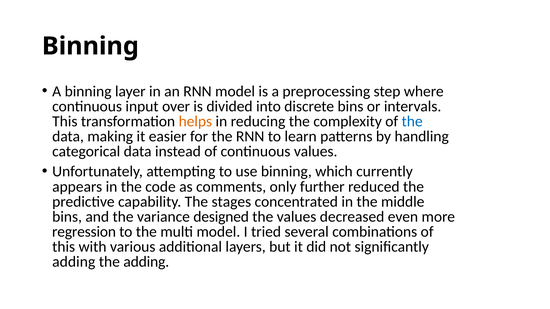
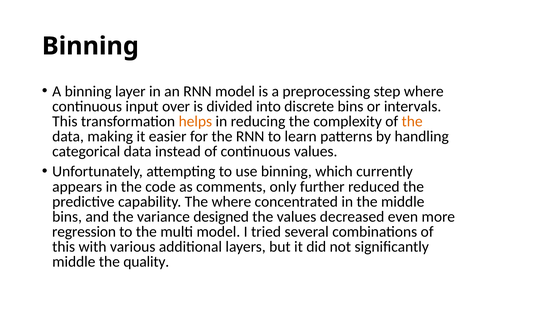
the colour: blue -> orange (412, 121)
The stages: stages -> where (231, 202)
adding: adding -> middle (74, 262)
the adding: adding -> quality (146, 262)
